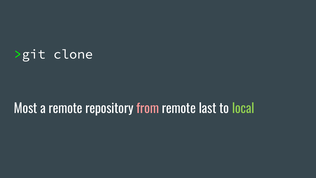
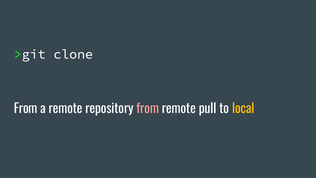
Most: Most -> From (26, 109)
last: last -> pull (208, 109)
local colour: light green -> yellow (243, 109)
